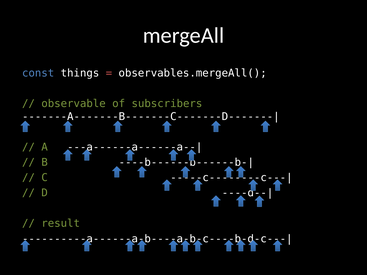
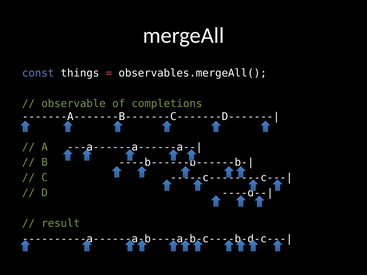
subscribers: subscribers -> completions (167, 104)
